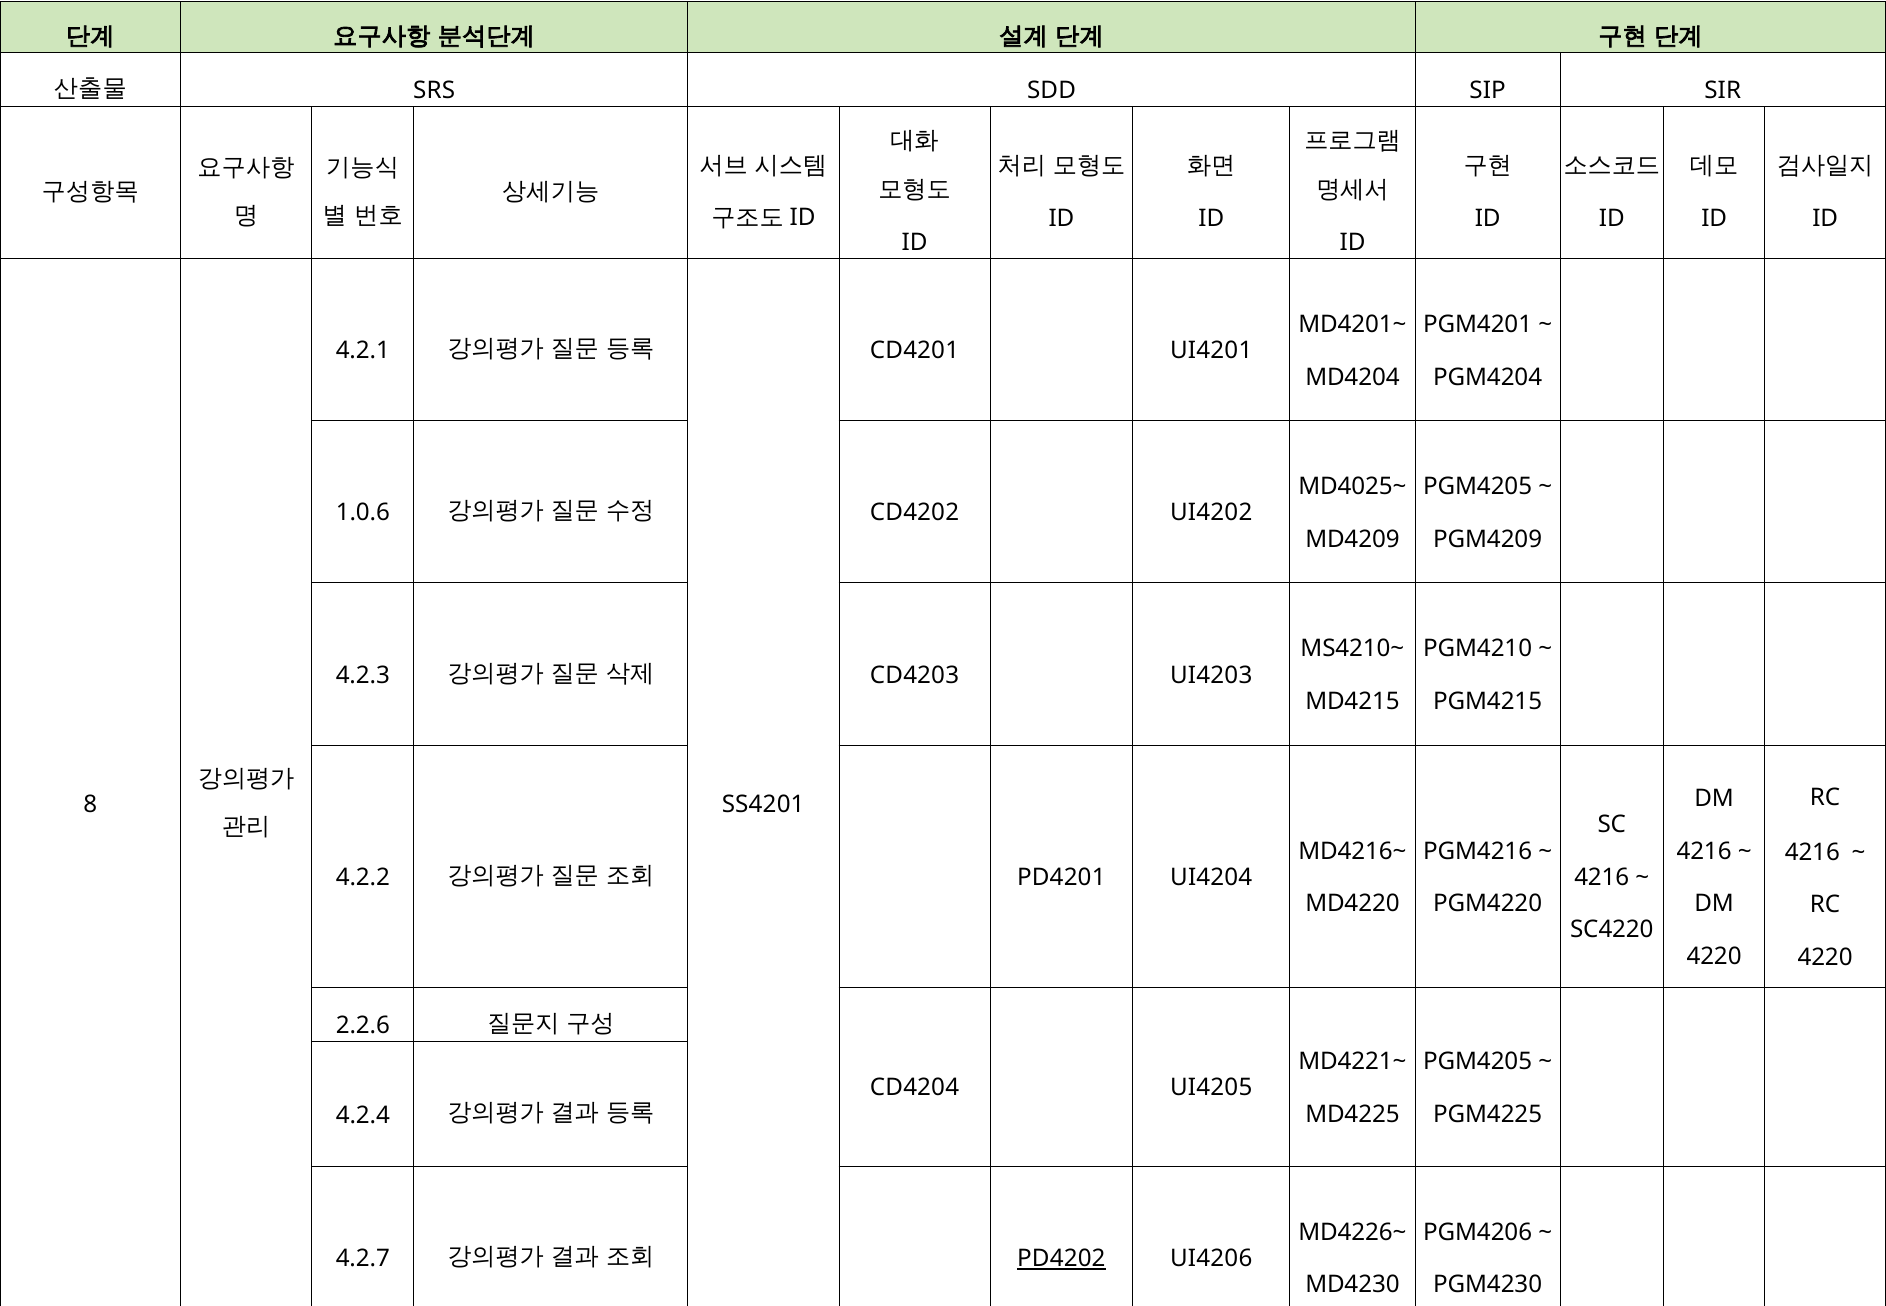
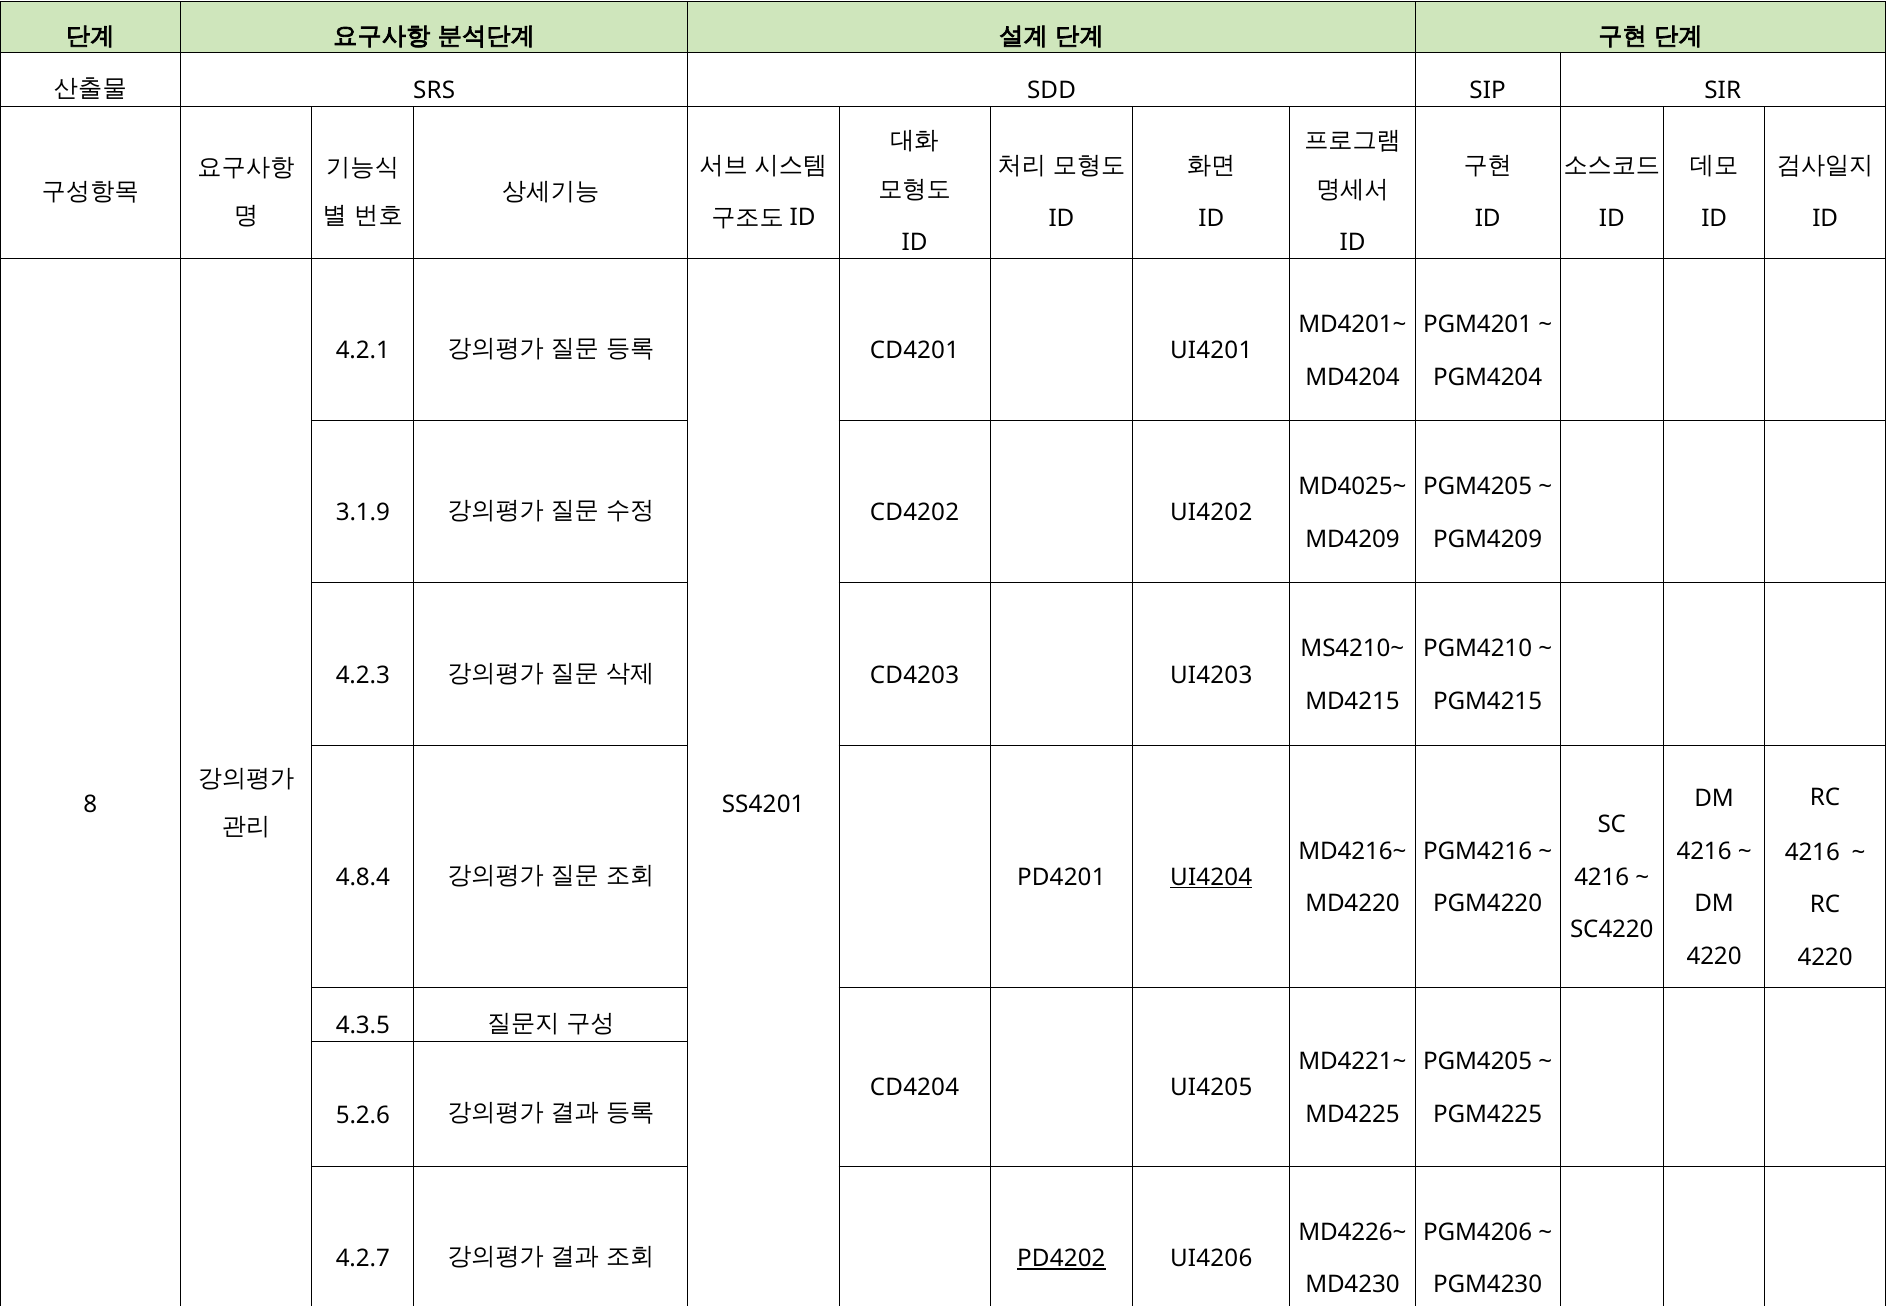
1.0.6: 1.0.6 -> 3.1.9 (363, 513)
4.2.2: 4.2.2 -> 4.8.4 (363, 877)
UI4204 underline: none -> present (1211, 877)
2.2.6: 2.2.6 -> 4.3.5 (363, 1025)
4.2.4: 4.2.4 -> 5.2.6 (363, 1115)
